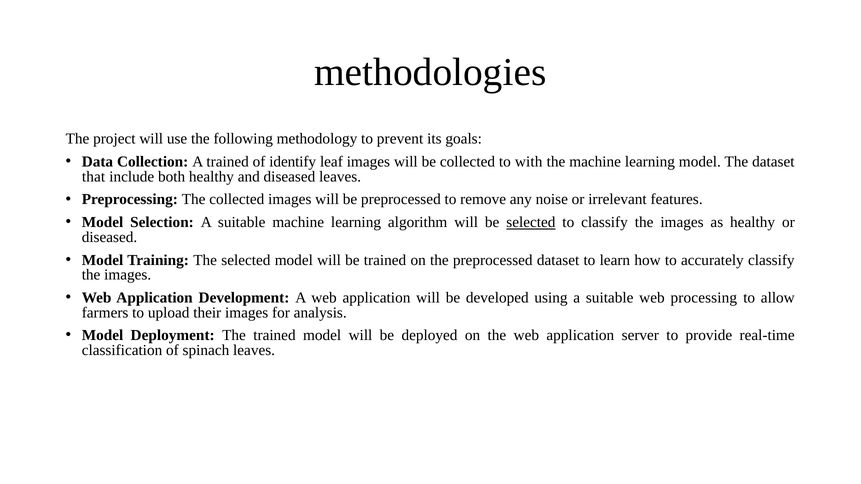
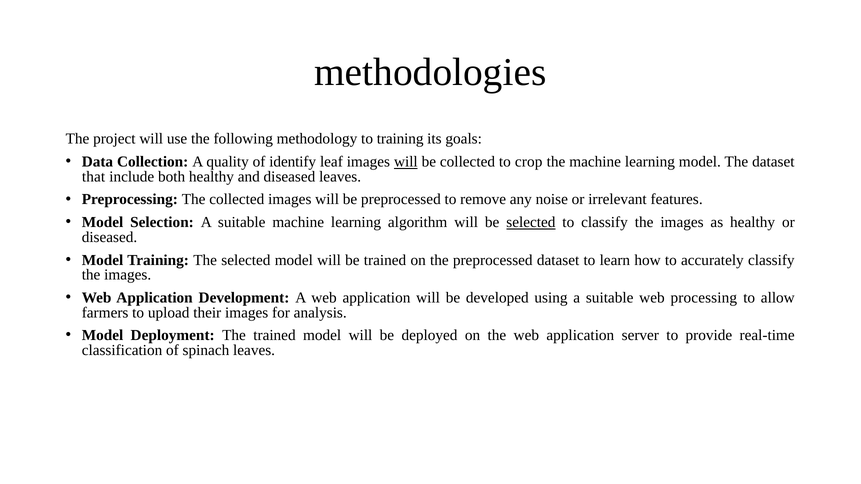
to prevent: prevent -> training (400, 139)
A trained: trained -> quality (228, 162)
will underline: none -> present (406, 162)
with: with -> crop (529, 162)
